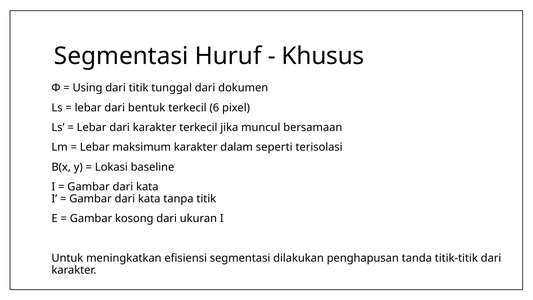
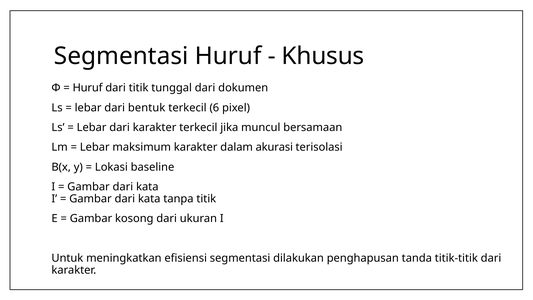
Using: Using -> Huruf (88, 88)
seperti: seperti -> akurasi (274, 147)
